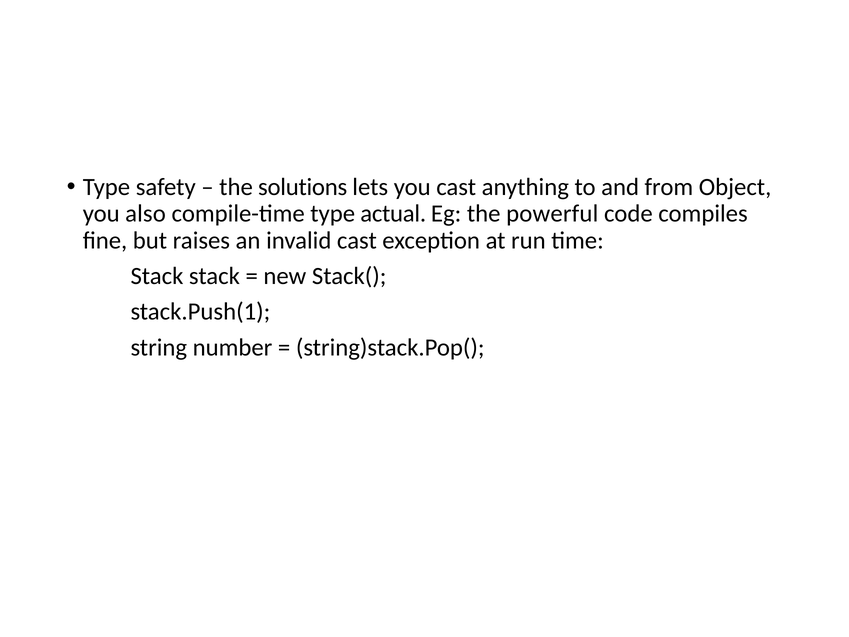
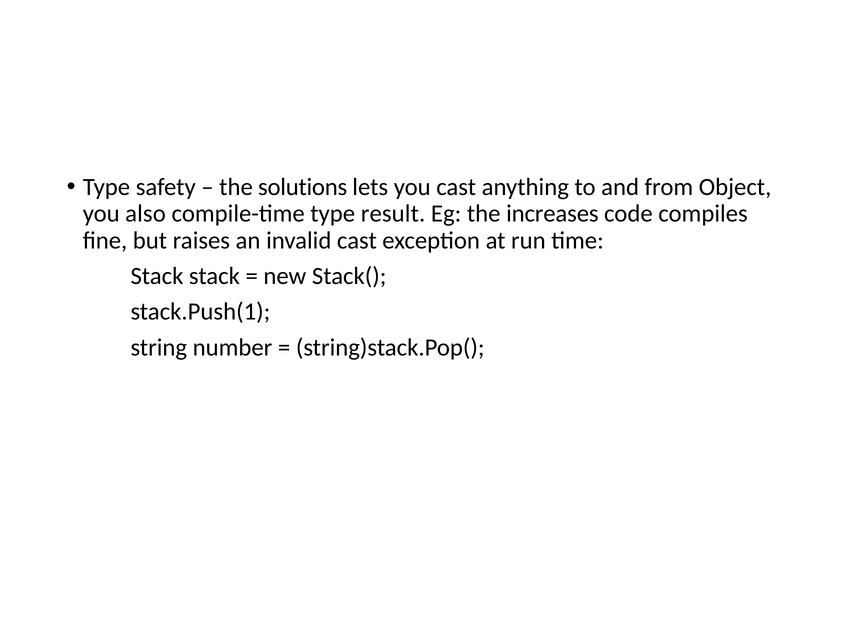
actual: actual -> result (393, 214)
powerful: powerful -> increases (552, 214)
